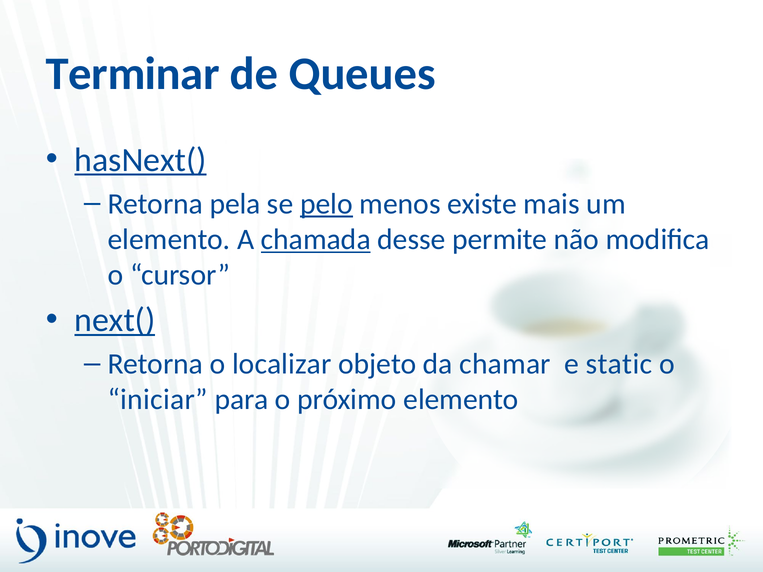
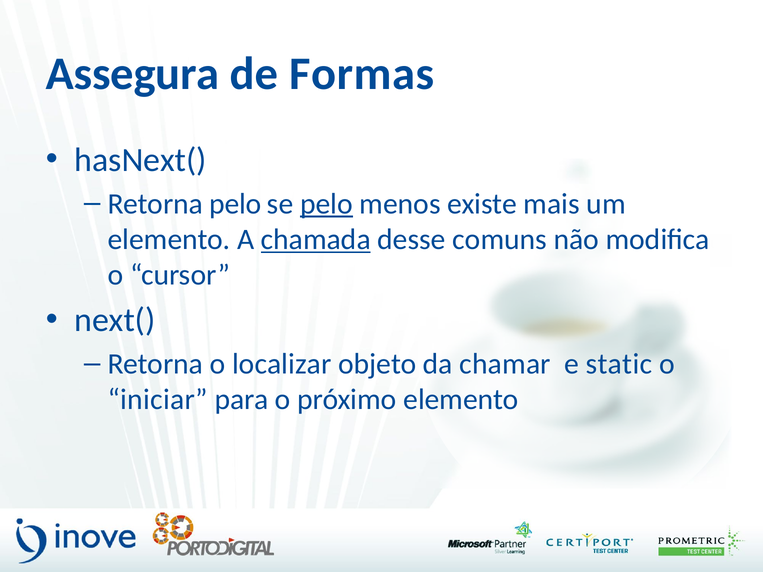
Terminar: Terminar -> Assegura (133, 74)
Queues: Queues -> Formas (362, 74)
hasNext( underline: present -> none (141, 160)
Retorna pela: pela -> pelo (235, 204)
permite: permite -> comuns (500, 240)
next( underline: present -> none (115, 320)
